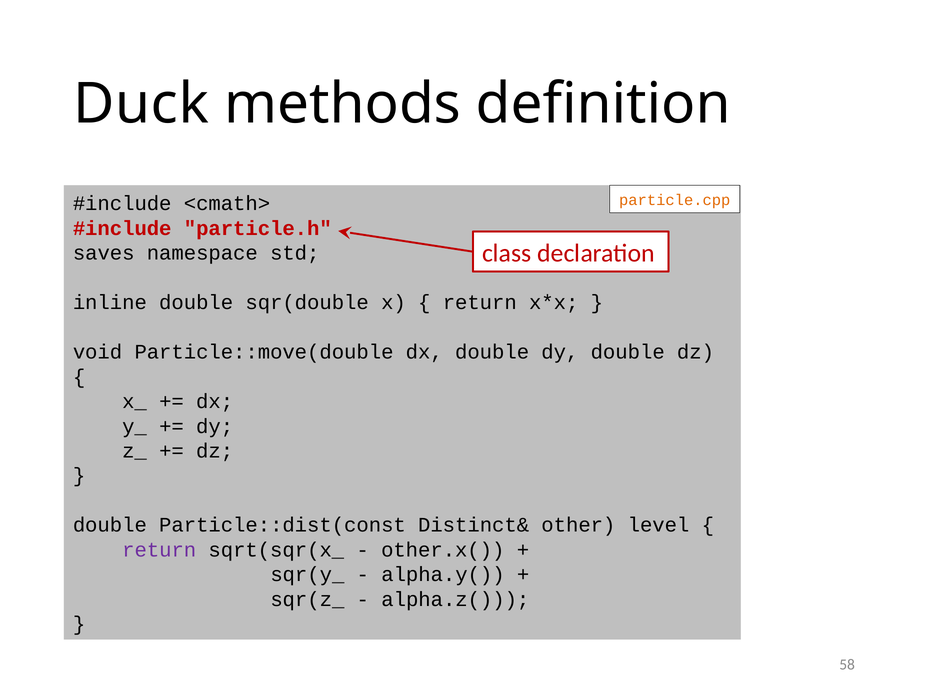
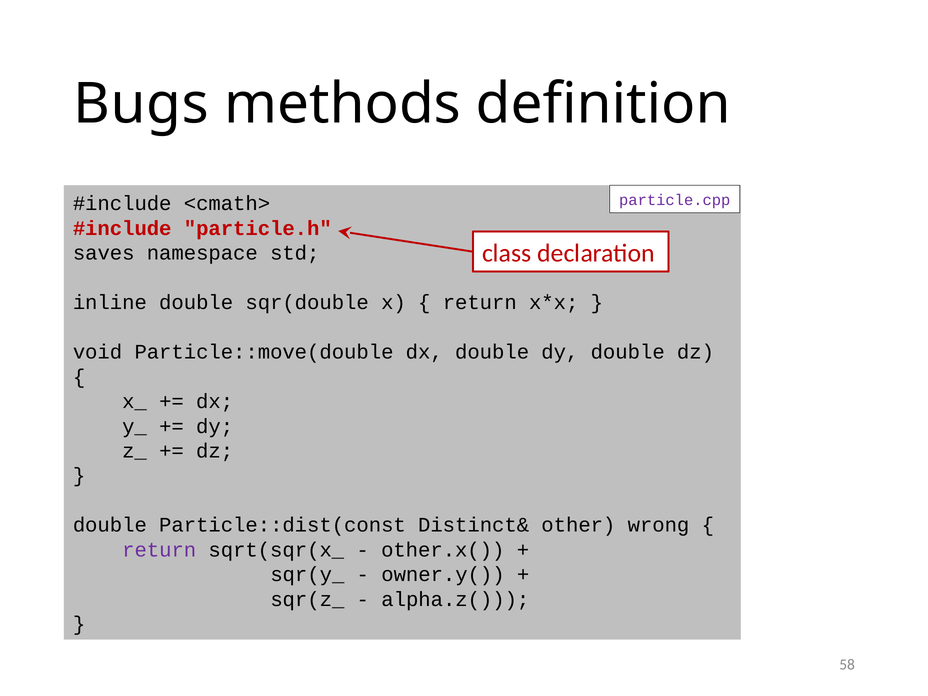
Duck: Duck -> Bugs (141, 104)
particle.cpp colour: orange -> purple (675, 200)
level: level -> wrong (659, 525)
alpha.y(: alpha.y( -> owner.y( (443, 575)
